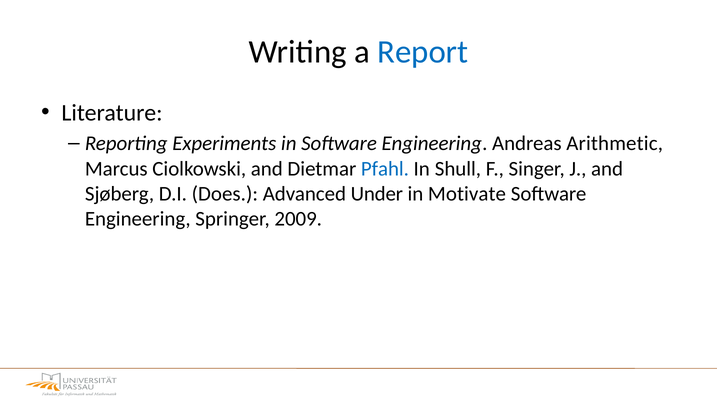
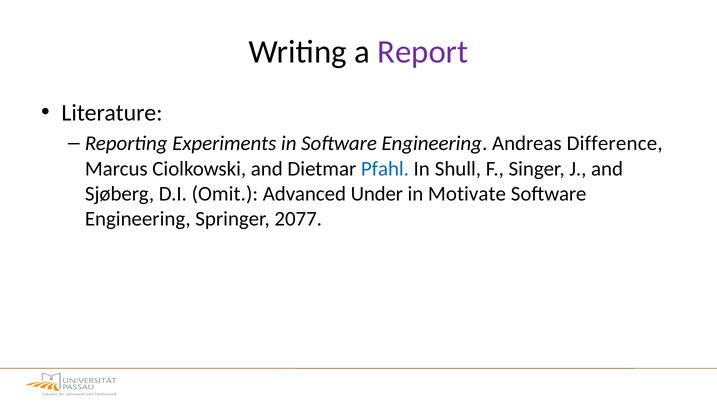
Report colour: blue -> purple (423, 52)
Arithmetic: Arithmetic -> Difference (615, 144)
Does: Does -> Omit (225, 194)
2009: 2009 -> 2077 (298, 219)
